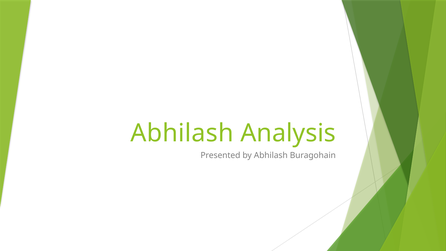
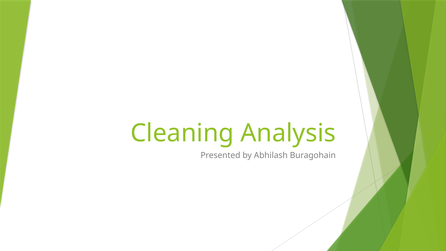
Abhilash: Abhilash -> Cleaning (182, 133)
